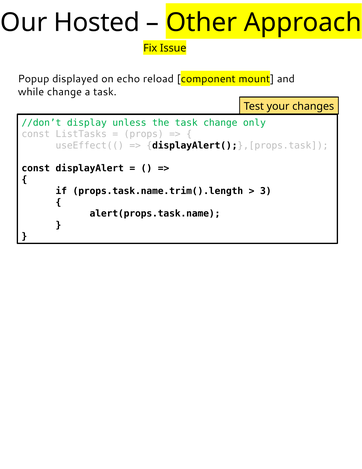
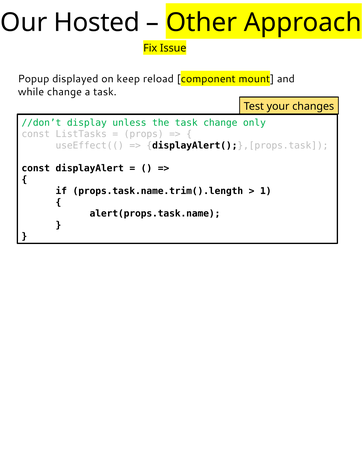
echo: echo -> keep (128, 79)
3: 3 -> 1 (266, 191)
